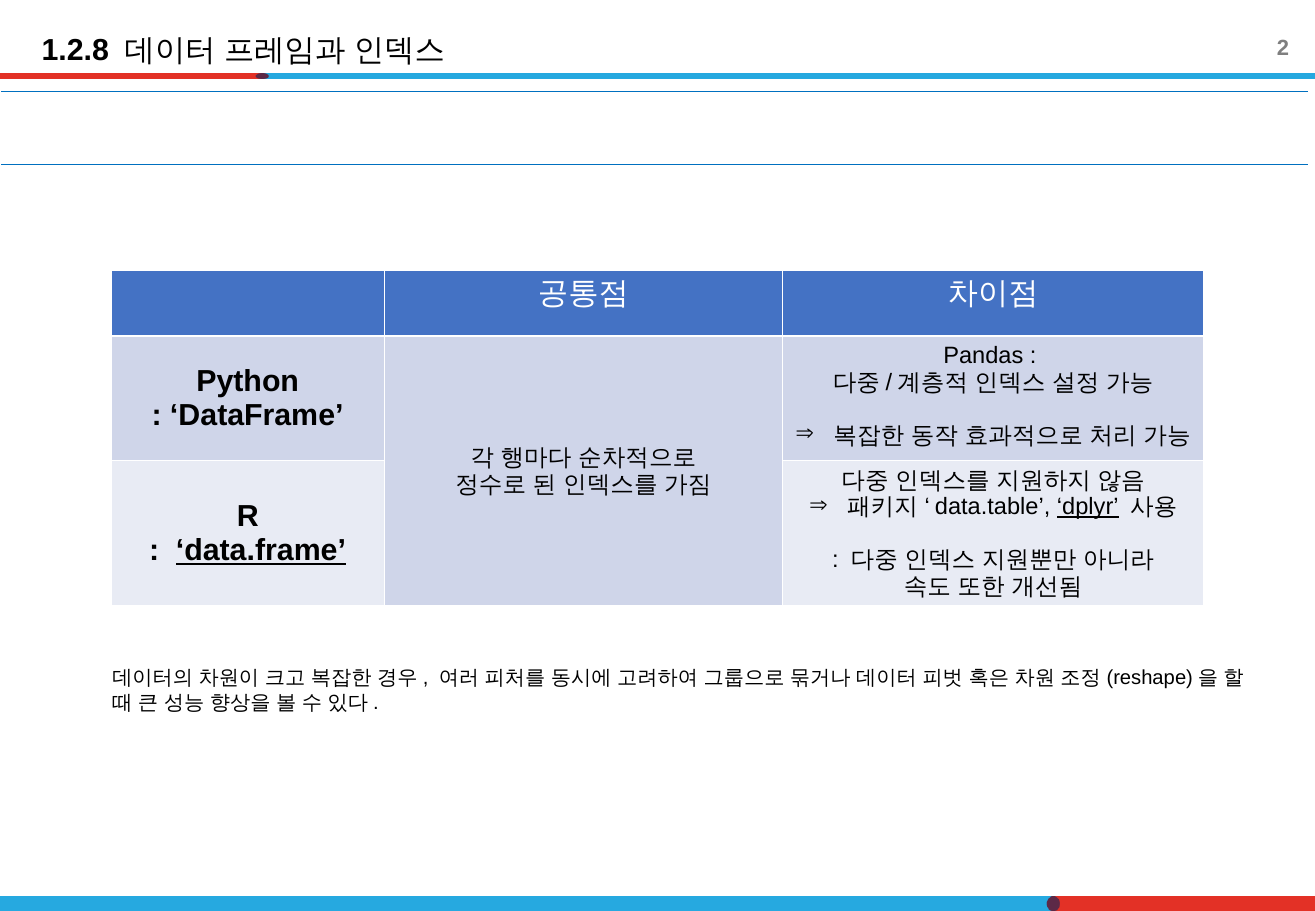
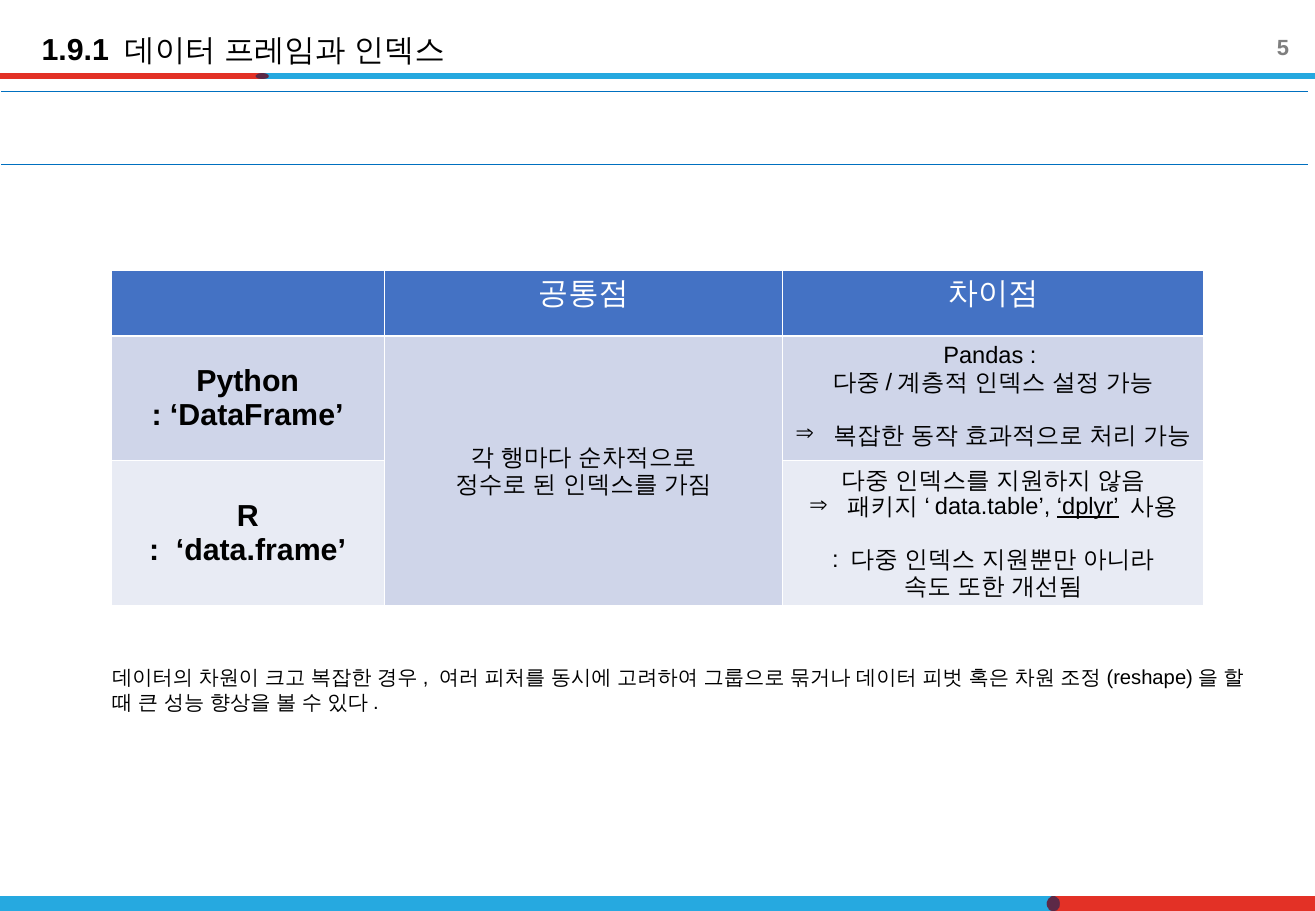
1.2.8: 1.2.8 -> 1.9.1 (75, 51)
2: 2 -> 5 (1283, 48)
data.frame underline: present -> none (261, 550)
